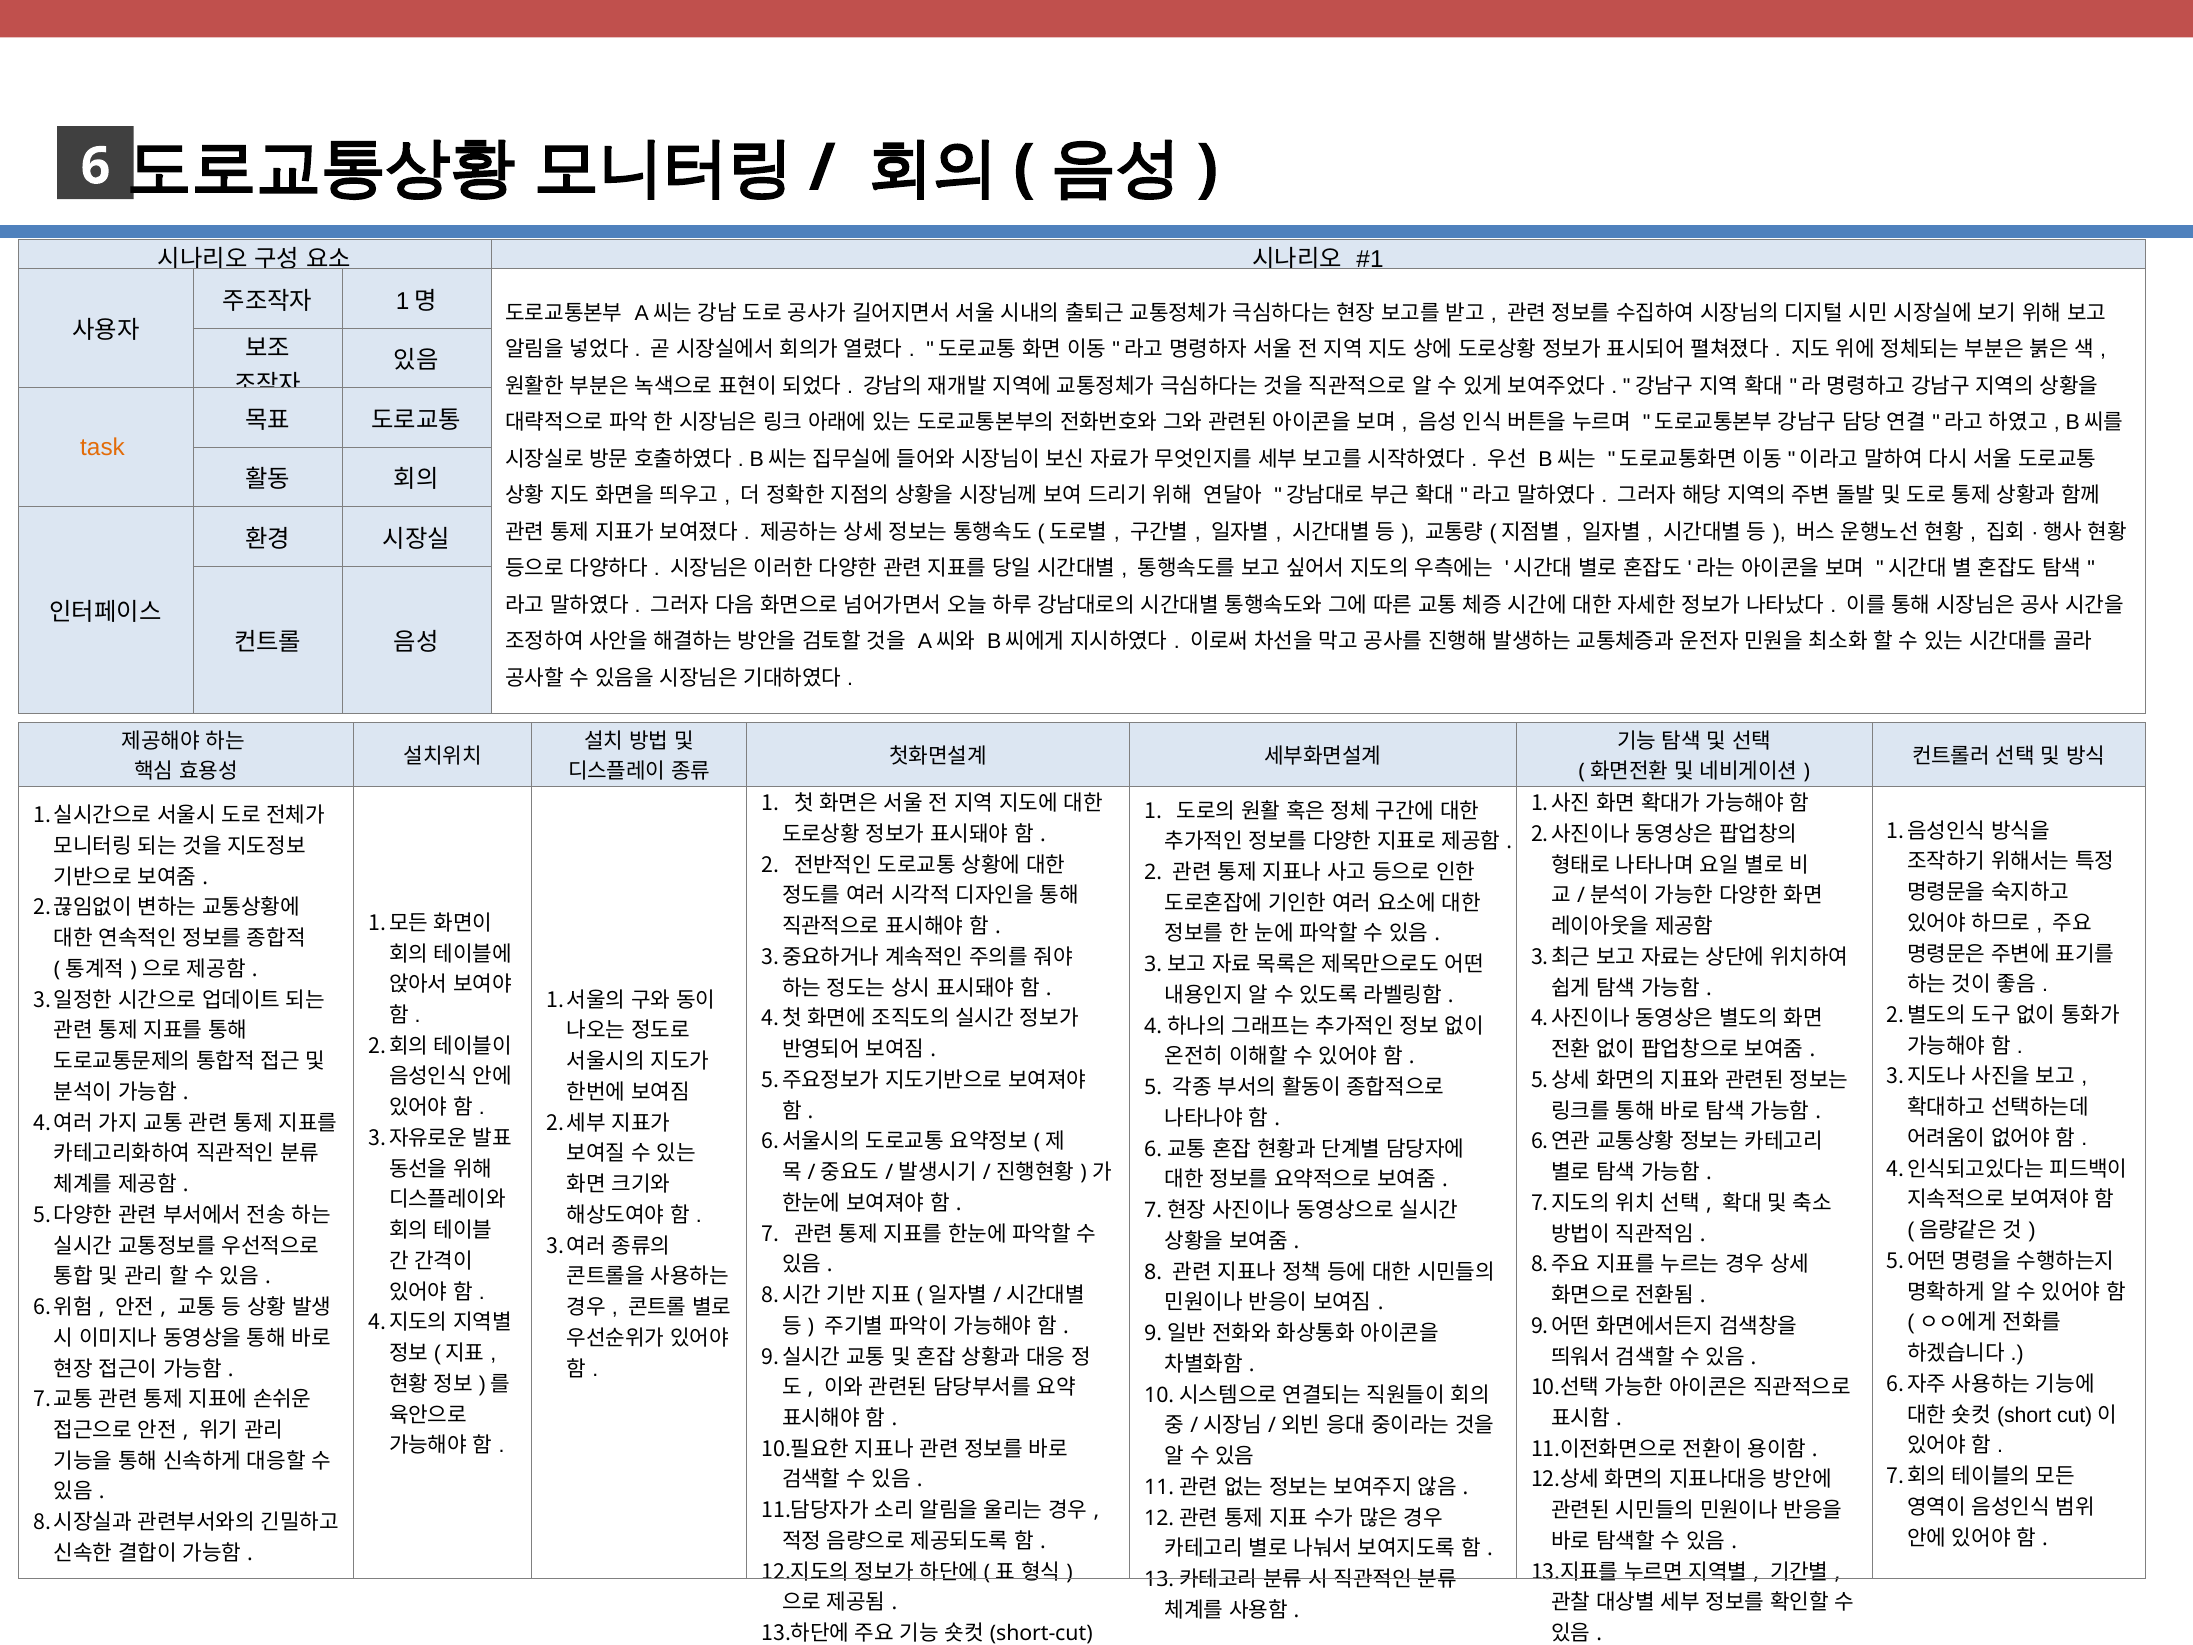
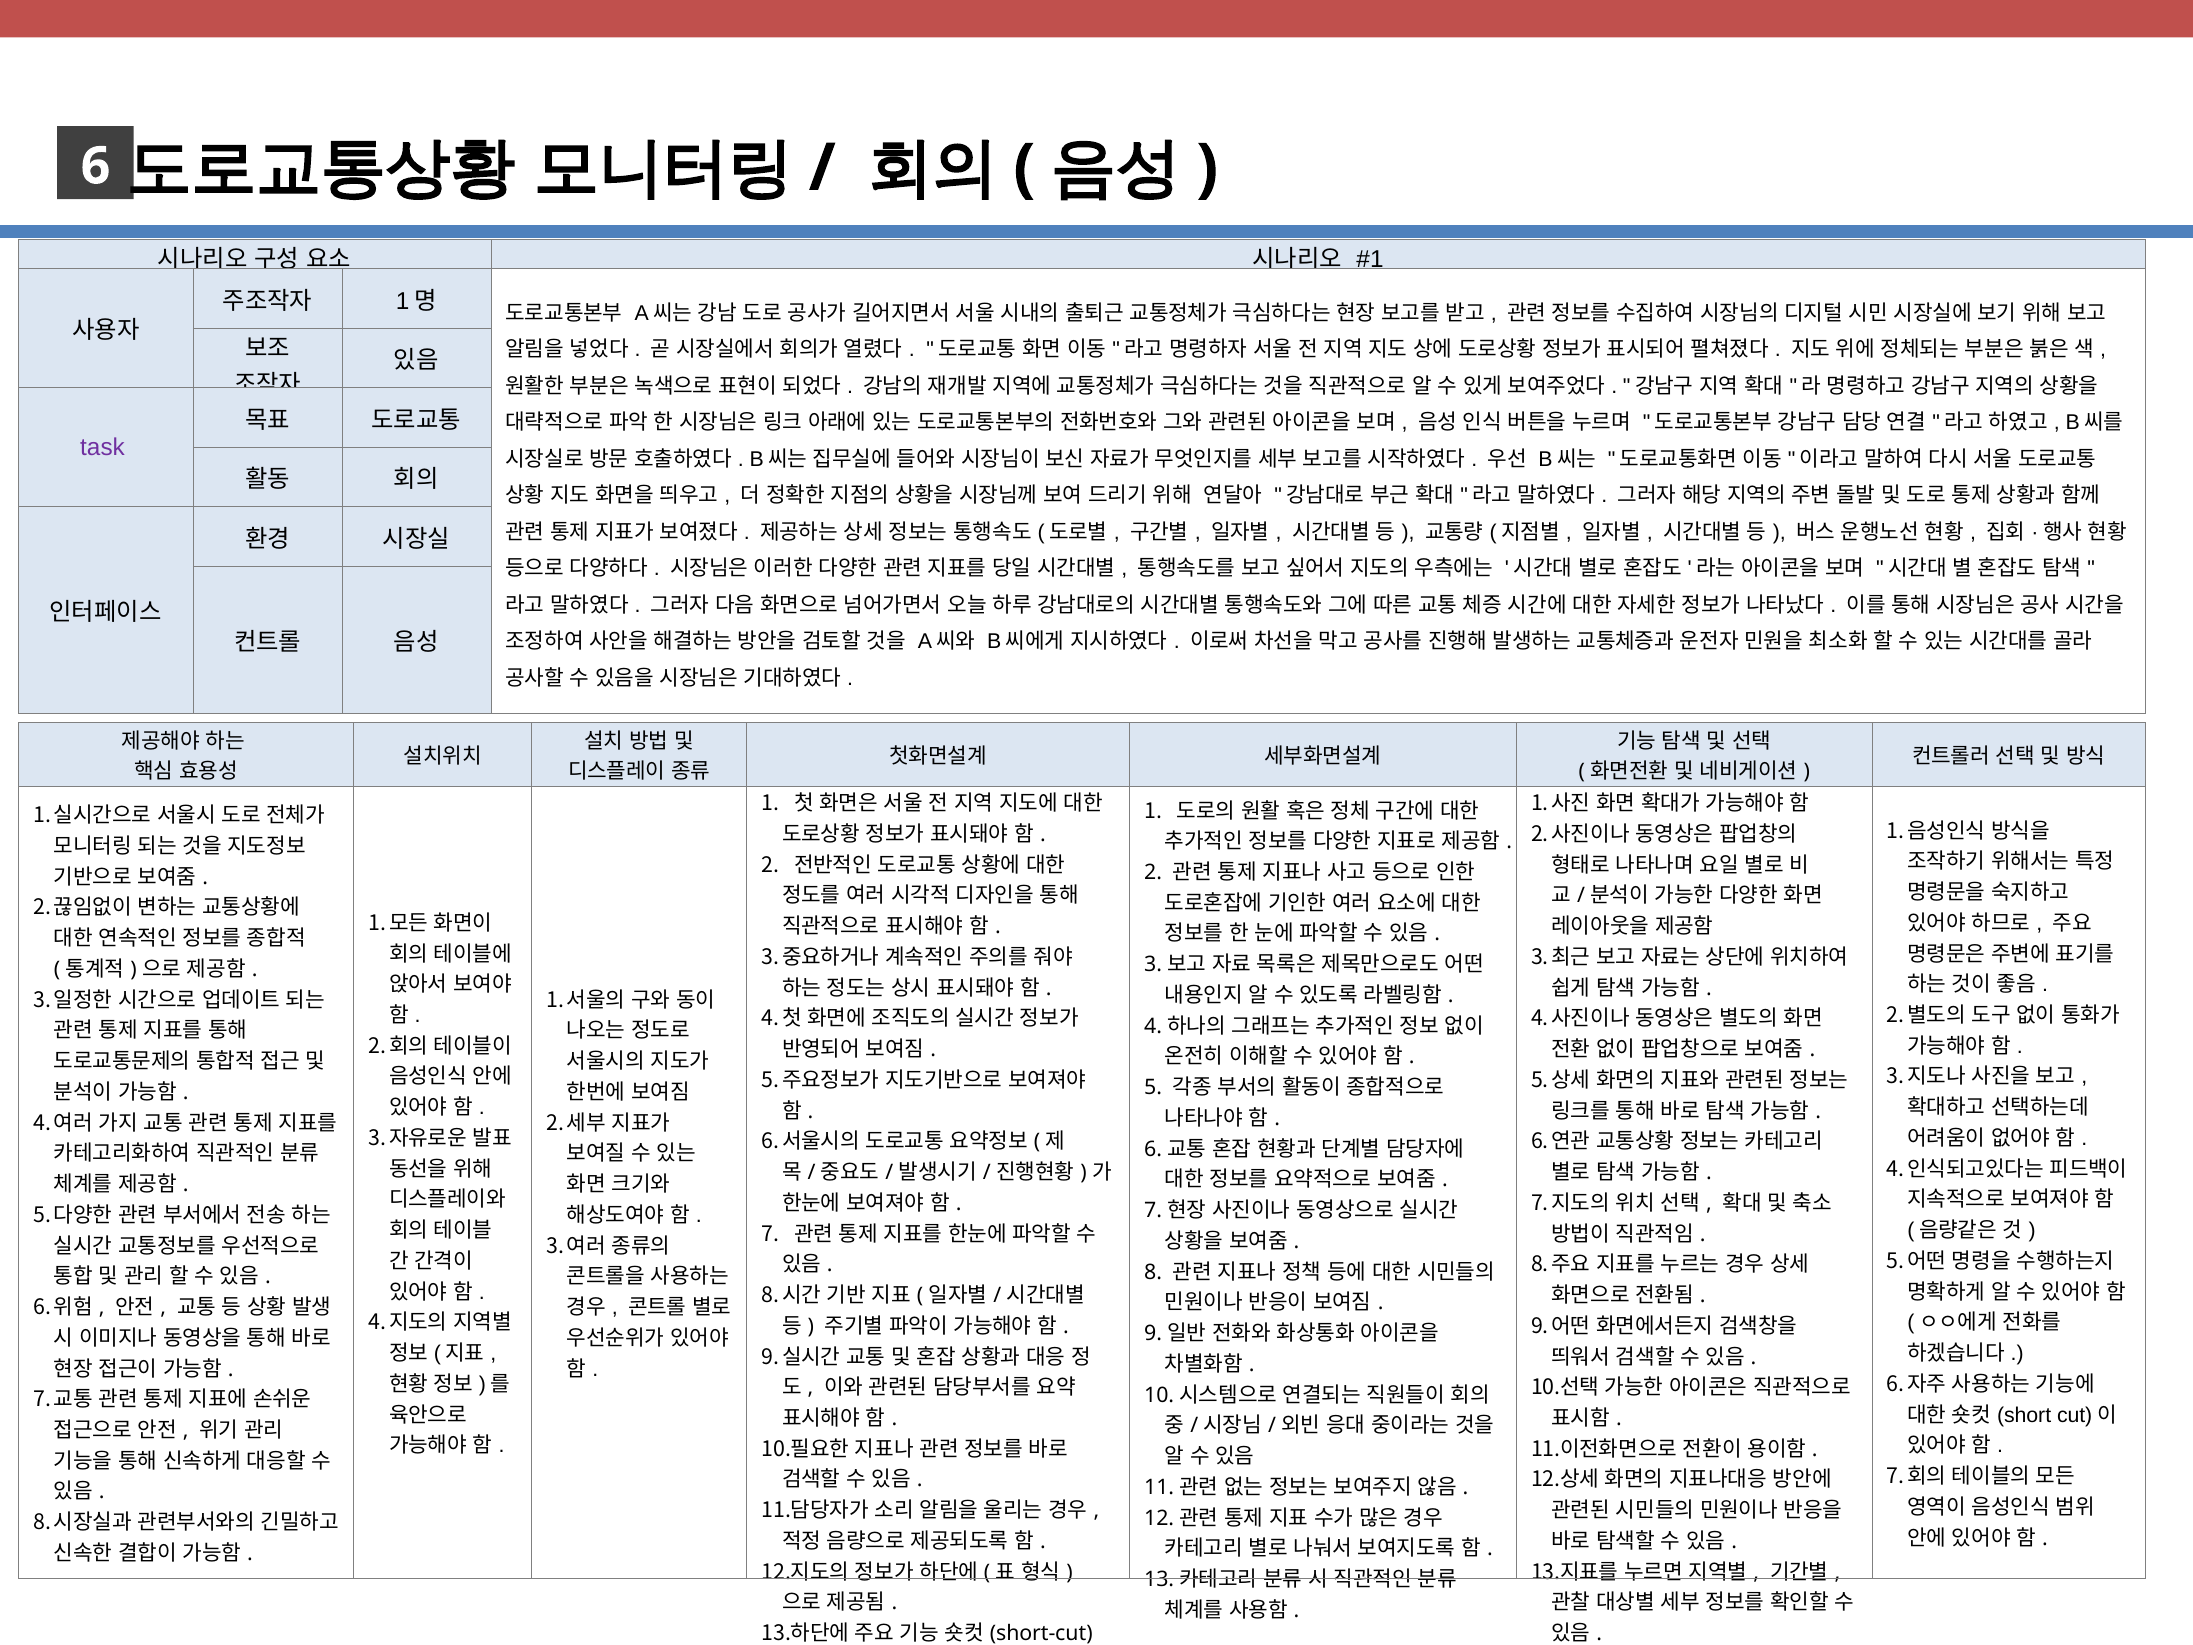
task colour: orange -> purple (103, 448)
